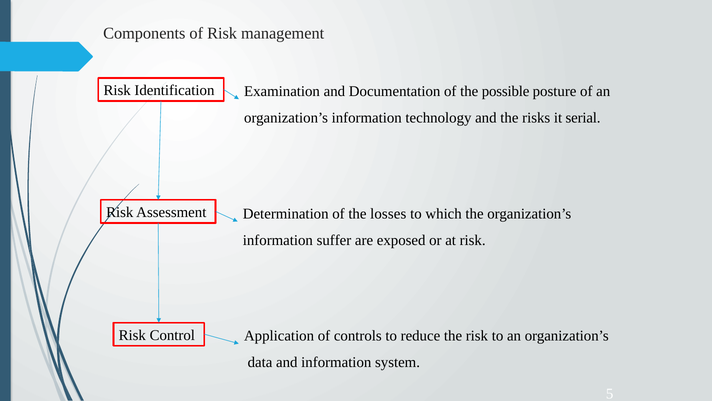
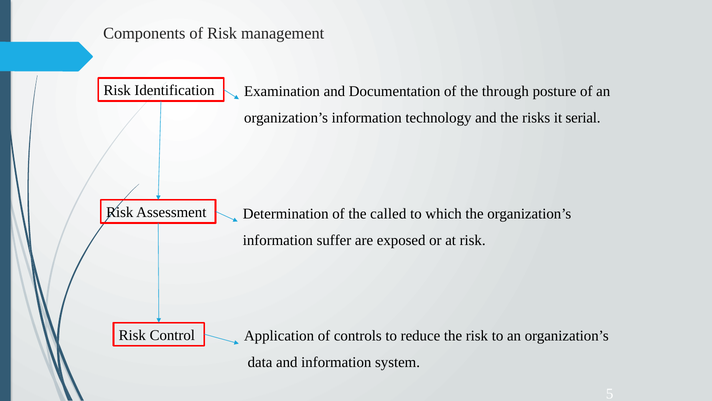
possible: possible -> through (505, 91)
losses: losses -> called (388, 213)
